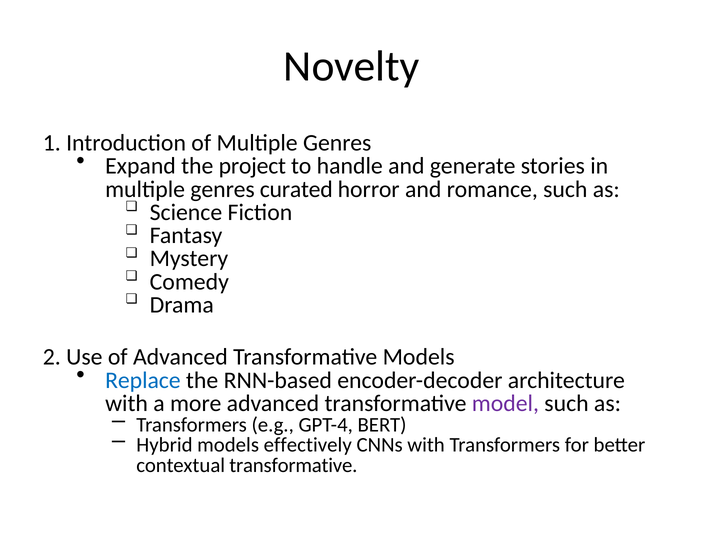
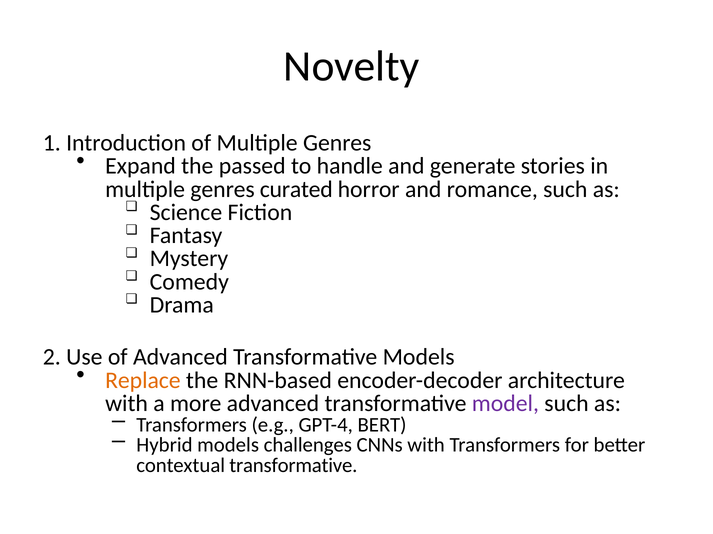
project: project -> passed (252, 166)
Replace colour: blue -> orange (143, 381)
effectively: effectively -> challenges (308, 446)
